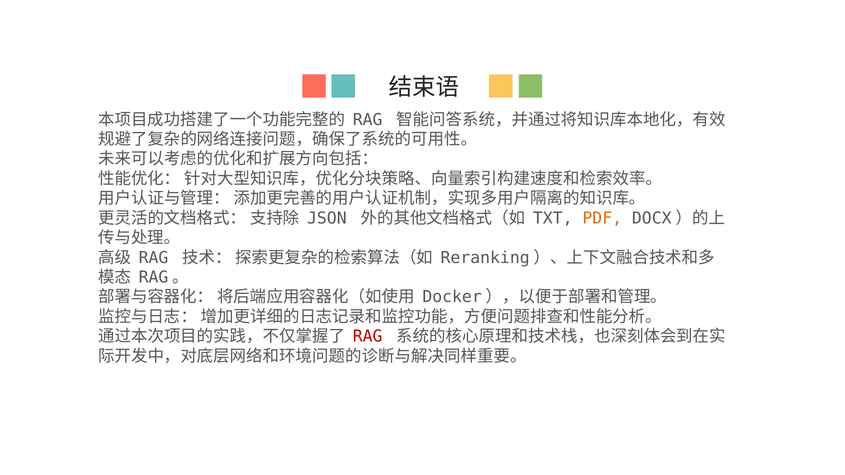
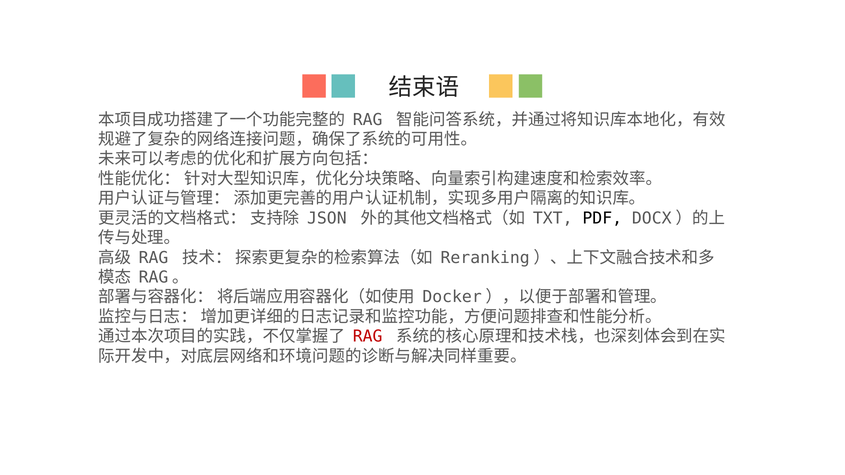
PDF colour: orange -> black (602, 218)
